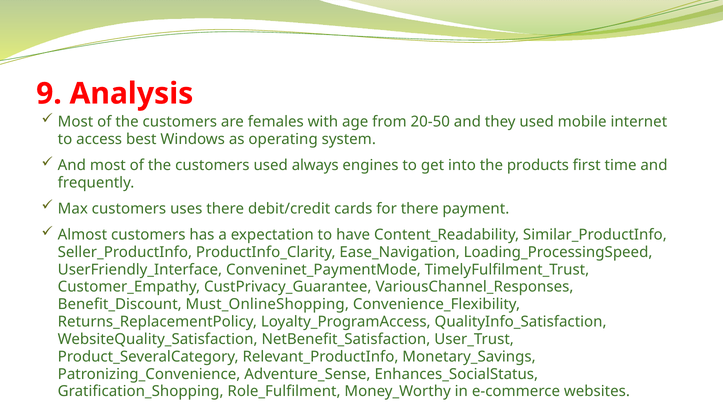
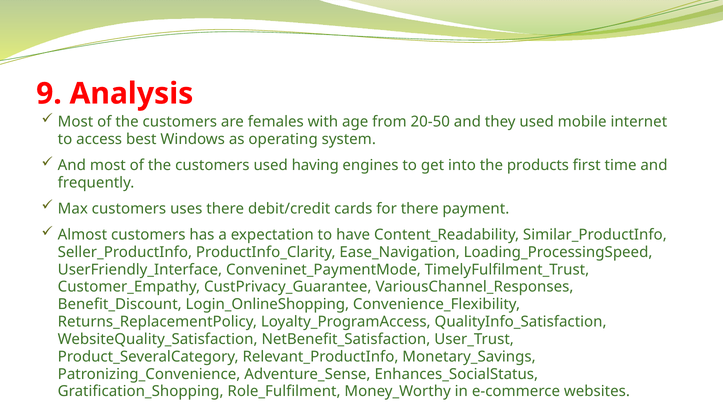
always: always -> having (315, 165)
Must_OnlineShopping: Must_OnlineShopping -> Login_OnlineShopping (267, 304)
